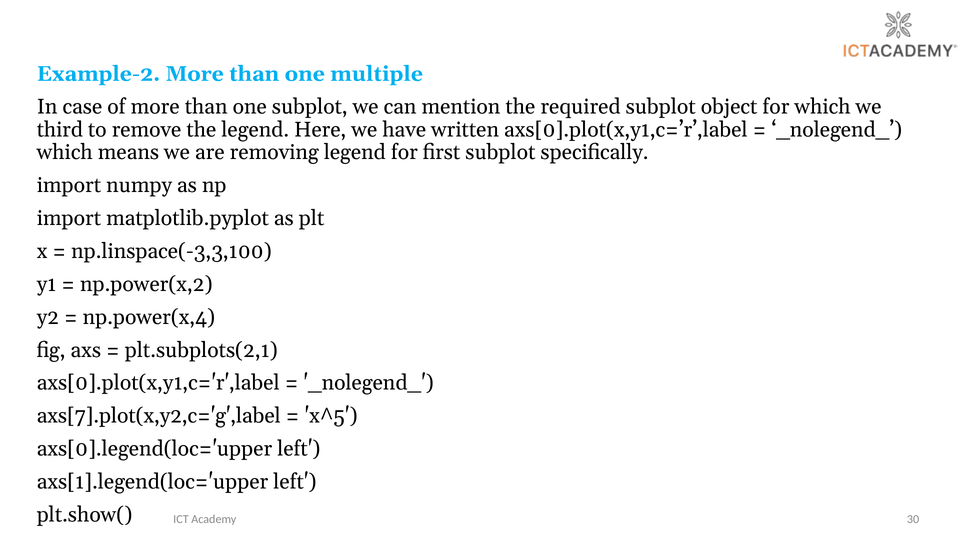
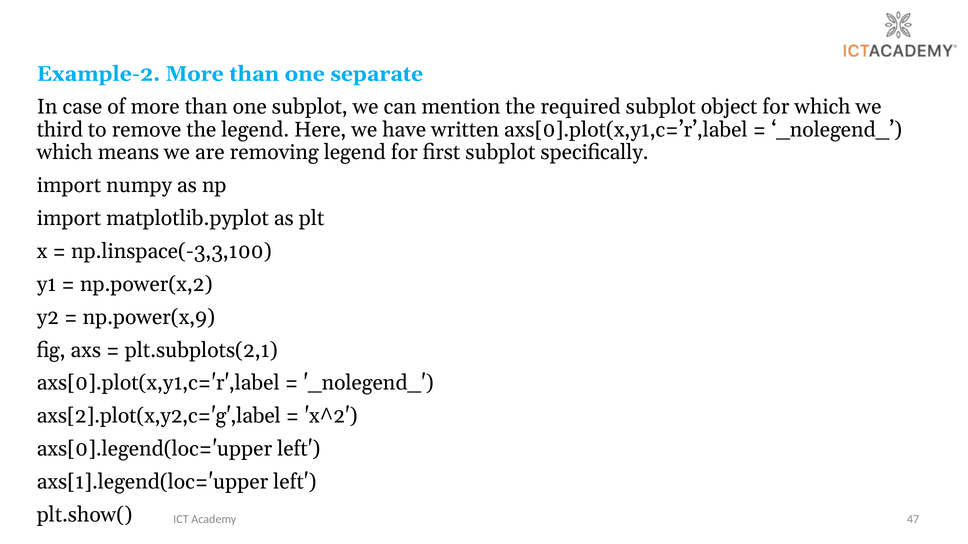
multiple: multiple -> separate (377, 74)
np.power(x,4: np.power(x,4 -> np.power(x,9 (149, 317)
axs[7].plot(x,y2,c='g',label: axs[7].plot(x,y2,c='g',label -> axs[2].plot(x,y2,c='g',label (159, 416)
x^5: x^5 -> x^2 (331, 416)
30: 30 -> 47 (913, 520)
